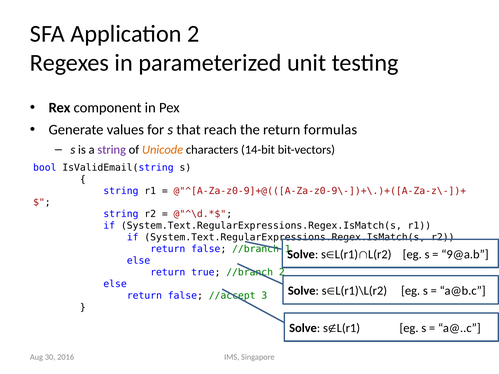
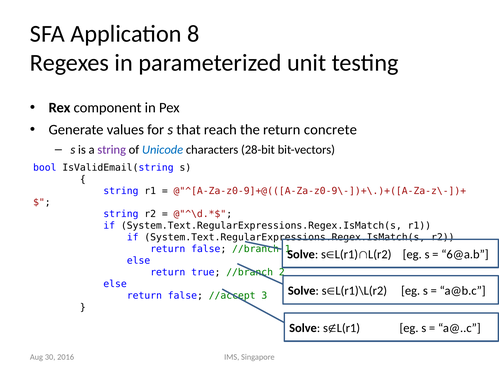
Application 2: 2 -> 8 (193, 34)
formulas: formulas -> concrete (330, 130)
Unicode colour: orange -> blue (163, 150)
14-bit: 14-bit -> 28-bit (258, 150)
9@a.b: 9@a.b -> 6@a.b (465, 254)
